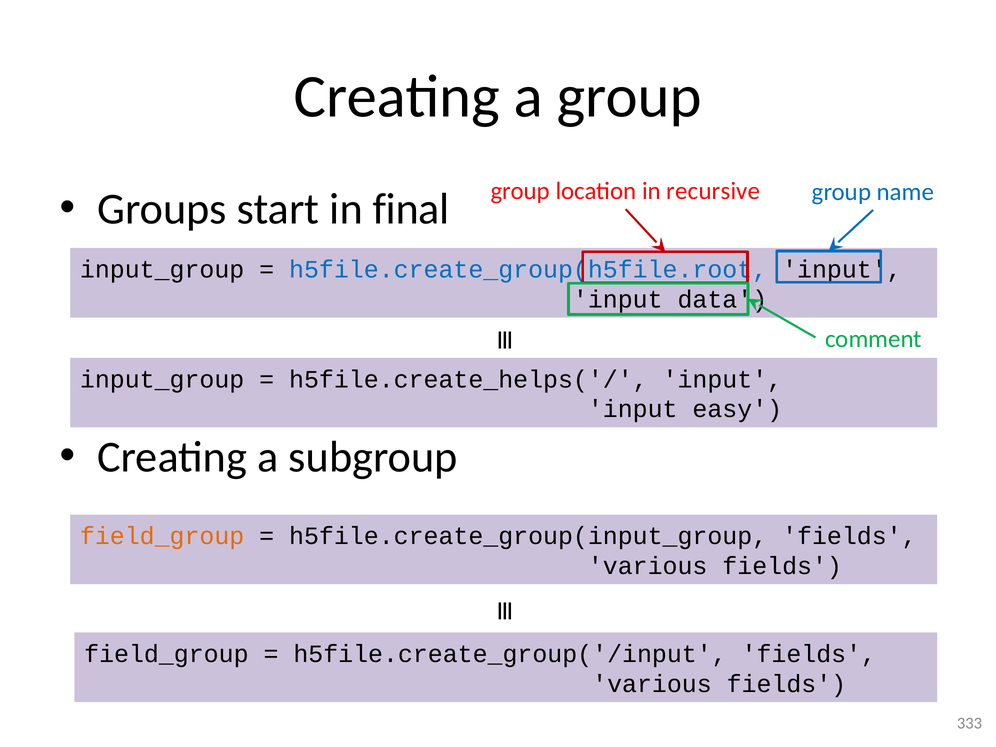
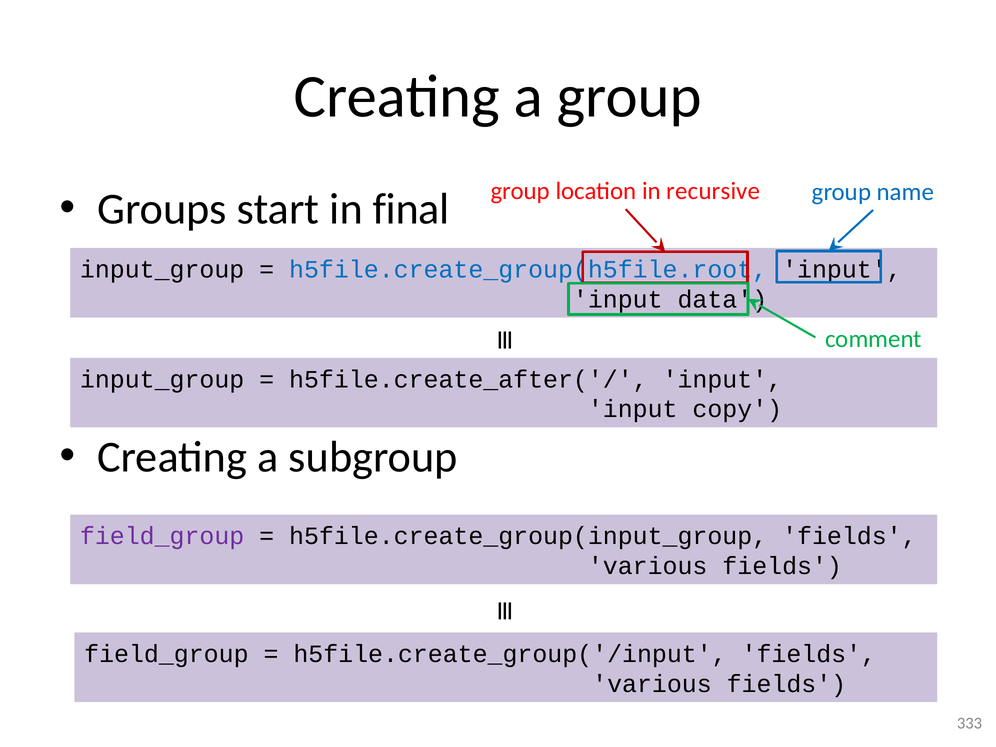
h5file.create_helps('/: h5file.create_helps('/ -> h5file.create_after('/ (468, 379)
easy: easy -> copy (737, 409)
field_group colour: orange -> purple (162, 536)
